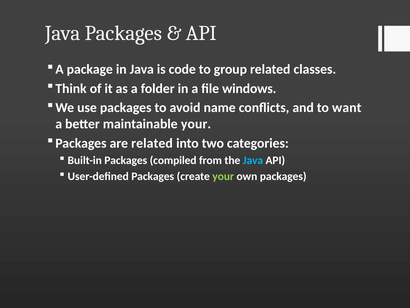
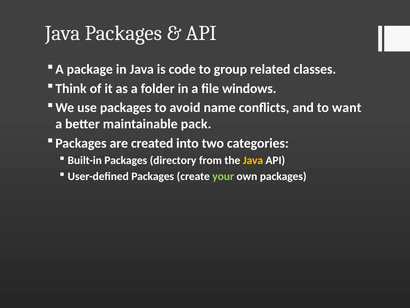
maintainable your: your -> pack (196, 124)
are related: related -> created (152, 143)
compiled: compiled -> directory (173, 160)
Java colour: light blue -> yellow (253, 160)
